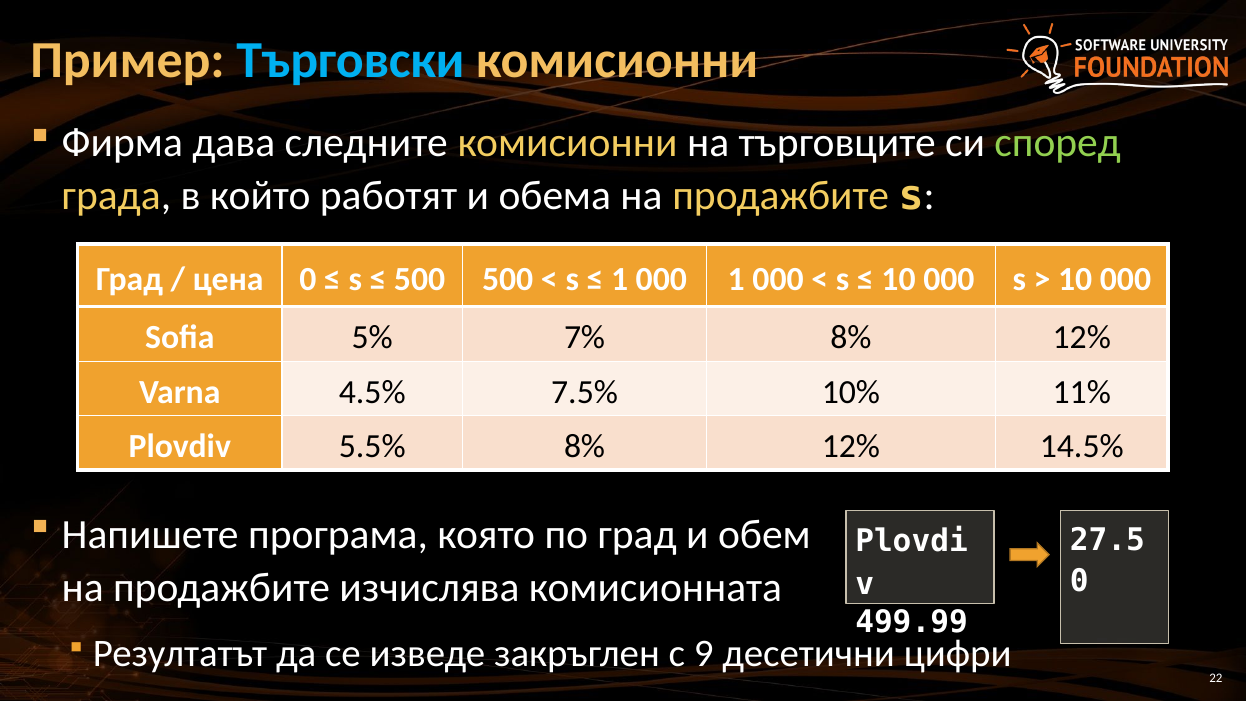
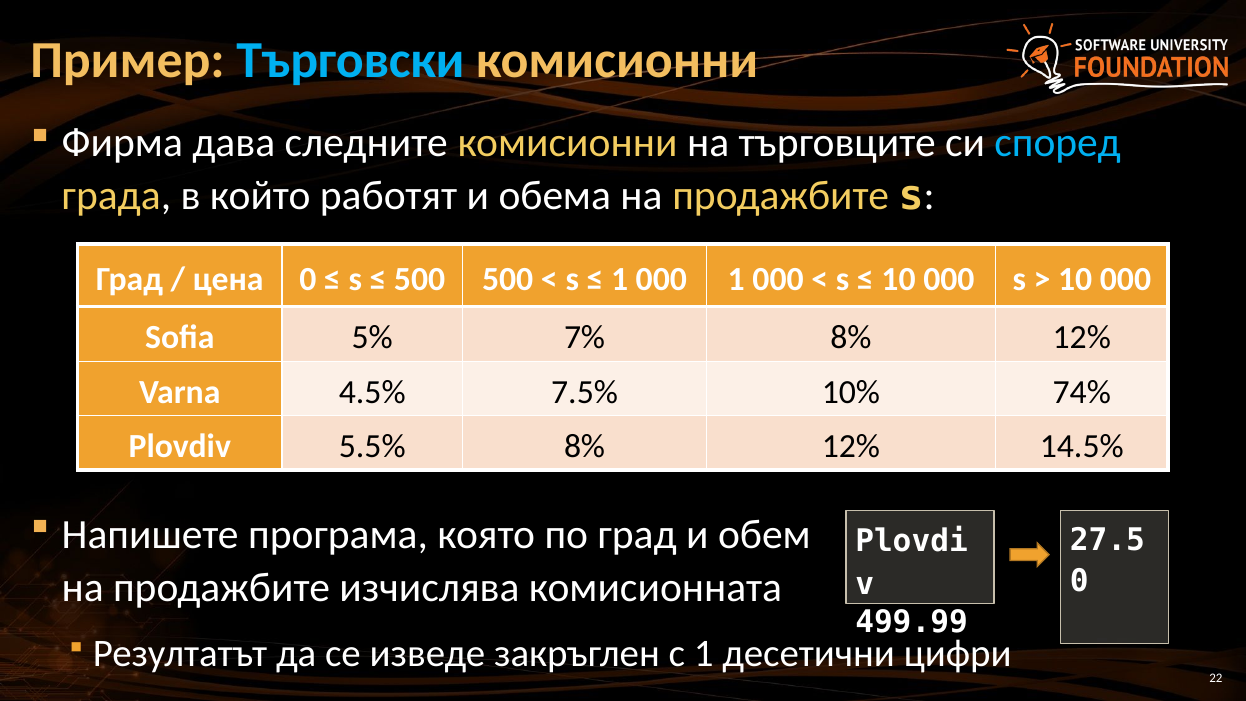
според colour: light green -> light blue (1058, 143)
11%: 11% -> 74% (1082, 392)
с 9: 9 -> 1 (704, 653)
